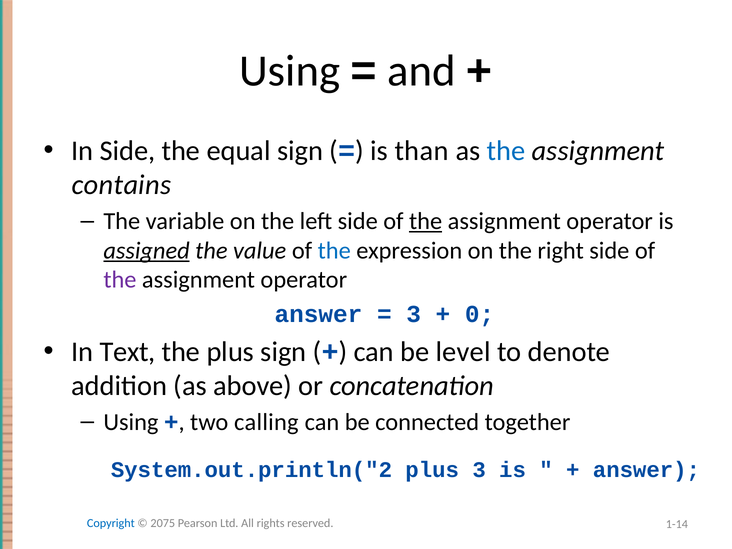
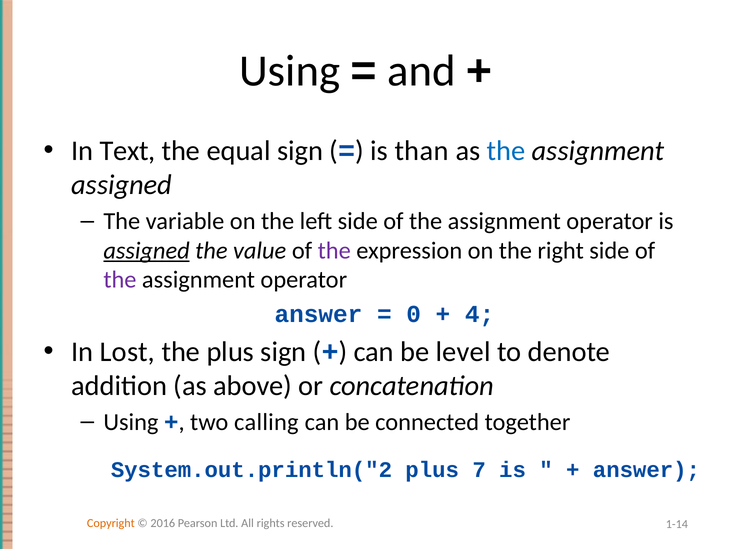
In Side: Side -> Text (128, 151)
contains: contains -> assigned (122, 185)
the underline: present -> none (426, 221)
the colour: blue -> purple (334, 251)
3: 3 -> 0 (414, 314)
0: 0 -> 4 (480, 314)
Text: Text -> Lost (127, 352)
plus 3: 3 -> 7 (479, 470)
Copyright colour: blue -> orange (111, 523)
2075: 2075 -> 2016 (163, 523)
